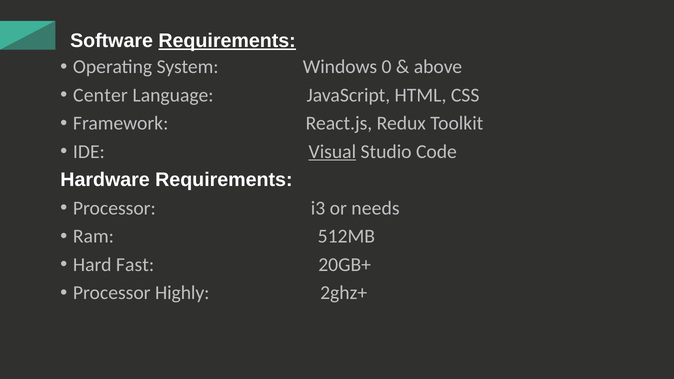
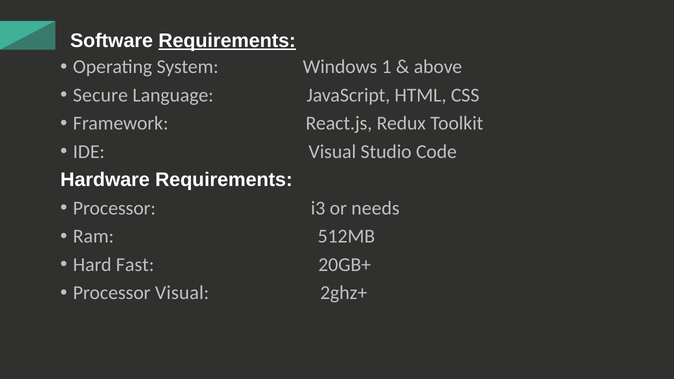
0: 0 -> 1 (387, 67)
Center: Center -> Secure (100, 95)
Visual underline: present -> none (332, 152)
Processor Highly: Highly -> Visual (182, 293)
